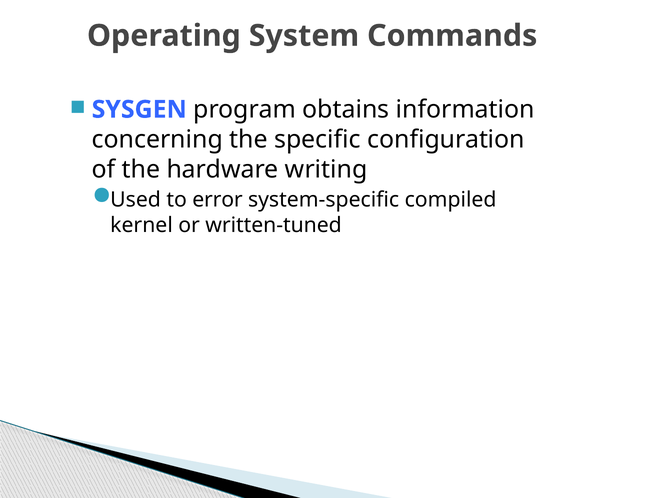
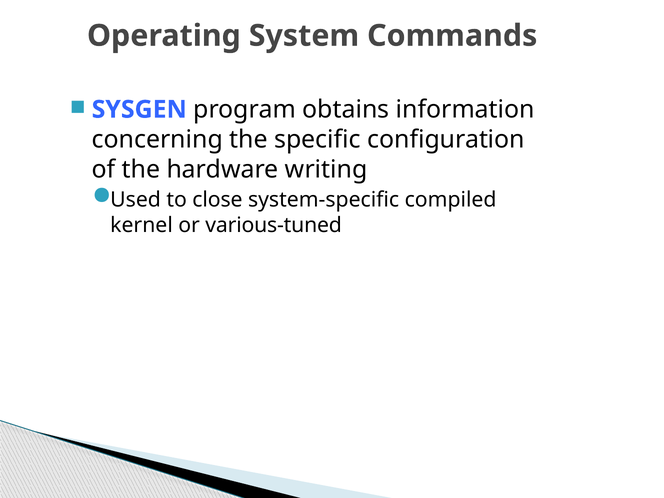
error: error -> close (217, 200)
written-tuned: written-tuned -> various-tuned (274, 225)
